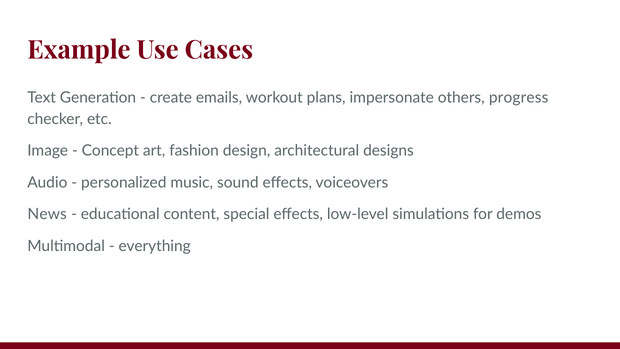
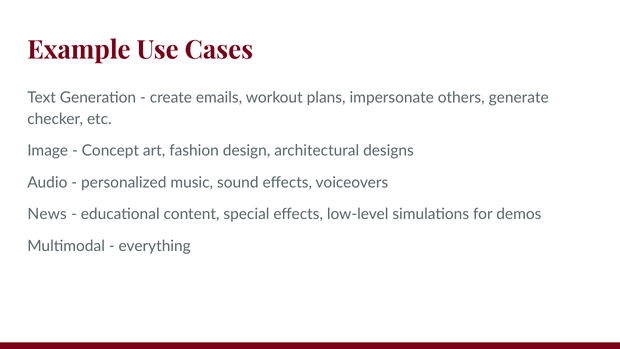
progress: progress -> generate (519, 98)
